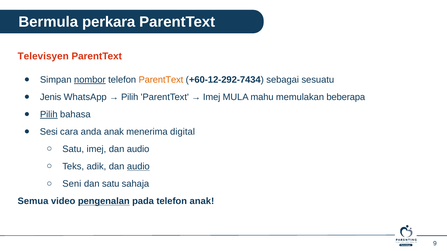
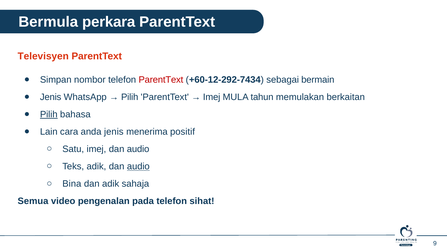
nombor underline: present -> none (90, 80)
ParentText colour: orange -> red (161, 80)
sesuatu: sesuatu -> bermain (318, 80)
mahu: mahu -> tahun (262, 97)
beberapa: beberapa -> berkaitan (346, 97)
Sesi: Sesi -> Lain (49, 132)
anda anak: anak -> jenis (114, 132)
digital: digital -> positif (183, 132)
Seni: Seni -> Bina (72, 184)
dan satu: satu -> adik (111, 184)
pengenalan underline: present -> none (104, 202)
telefon anak: anak -> sihat (202, 202)
